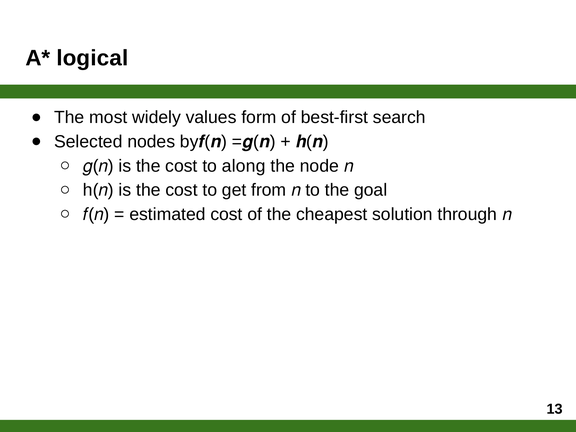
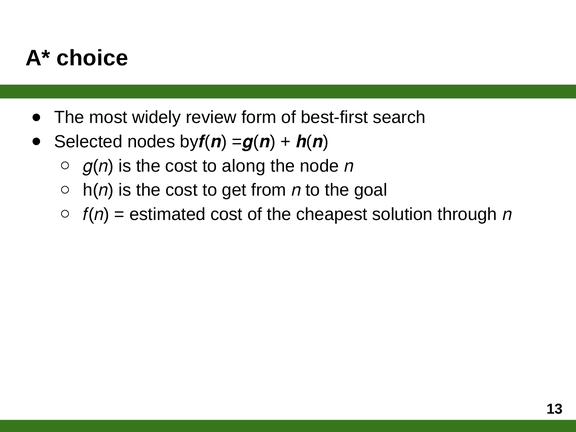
logical: logical -> choice (92, 58)
values: values -> review (211, 117)
